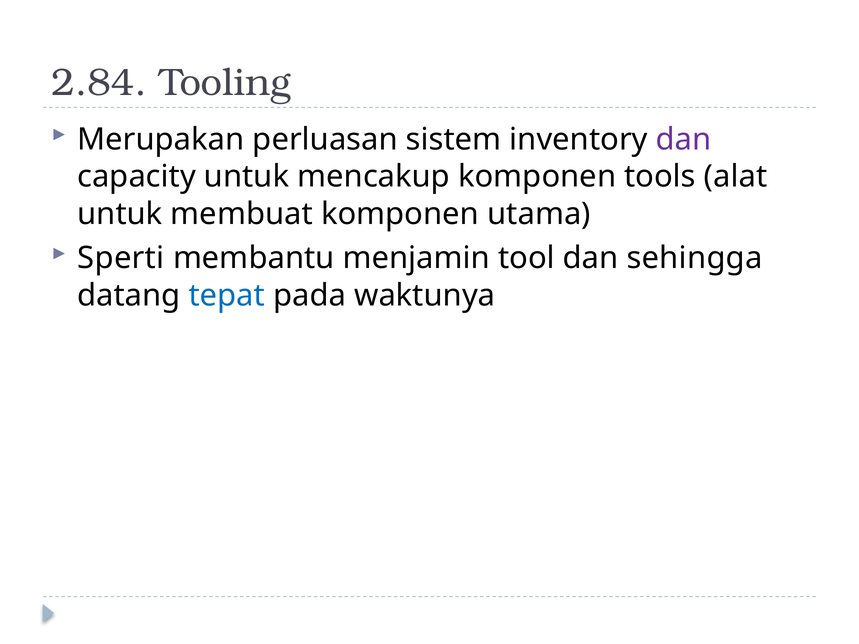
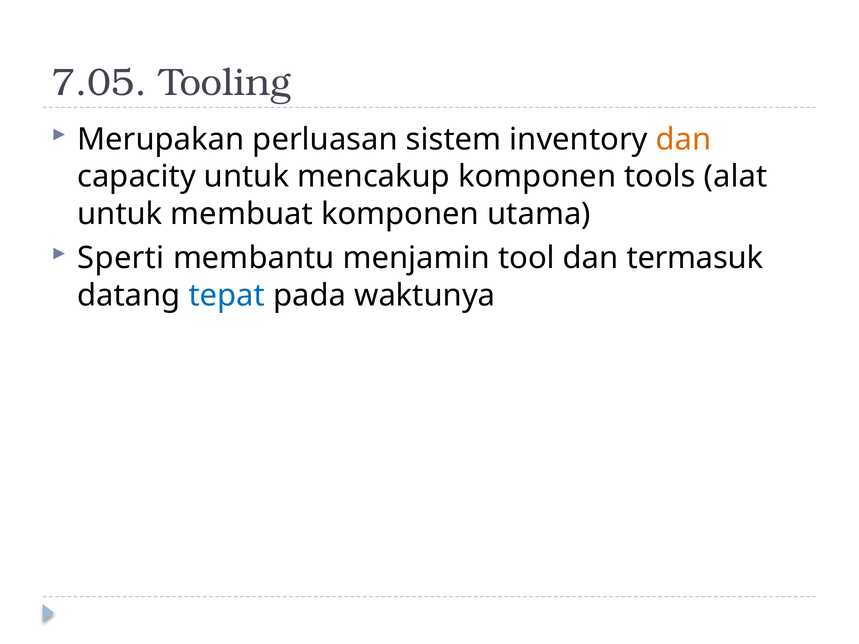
2.84: 2.84 -> 7.05 (99, 83)
dan colour: purple -> orange (684, 140)
sehingga: sehingga -> termasuk (695, 258)
